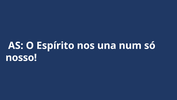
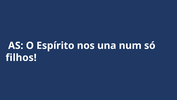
nosso: nosso -> filhos (21, 57)
